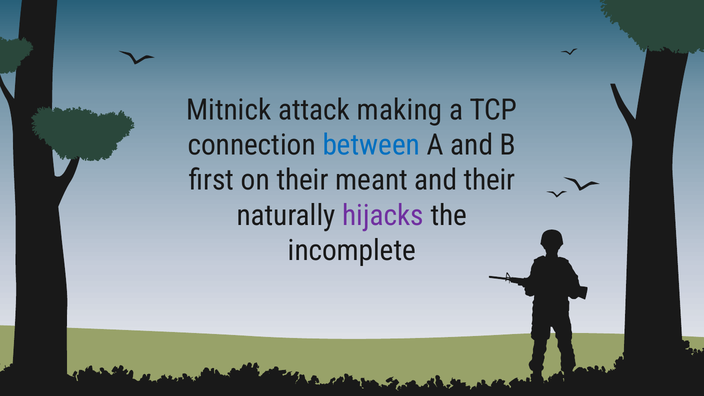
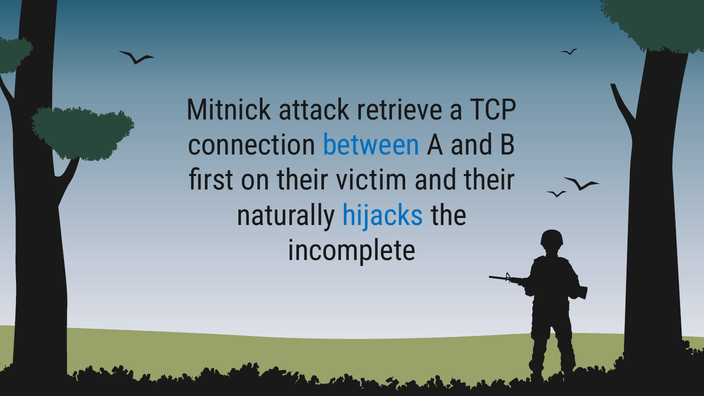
making: making -> retrieve (400, 110)
meant: meant -> victim (371, 180)
hijacks colour: purple -> blue (383, 215)
